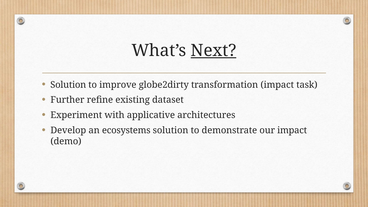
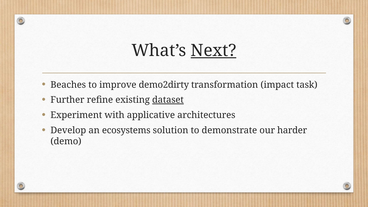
Solution: Solution -> Beaches (68, 85)
globe2dirty: globe2dirty -> demo2dirty (164, 85)
dataset underline: none -> present (168, 100)
our impact: impact -> harder (292, 130)
